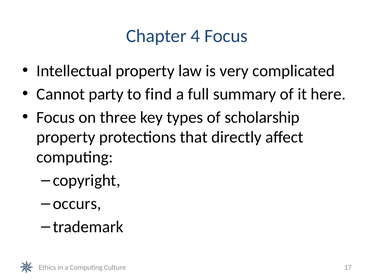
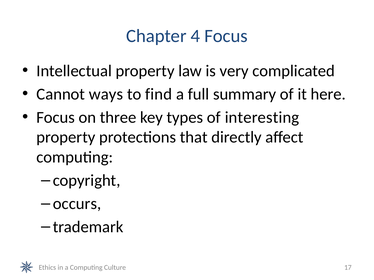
party: party -> ways (106, 94)
scholarship: scholarship -> interesting (262, 118)
